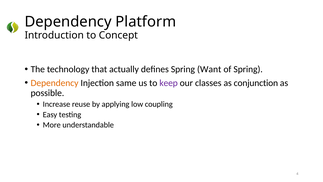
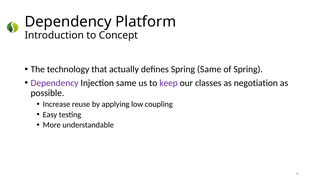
Spring Want: Want -> Same (209, 69)
Dependency colour: orange -> purple (55, 83)
conjunction: conjunction -> negotiation (256, 83)
